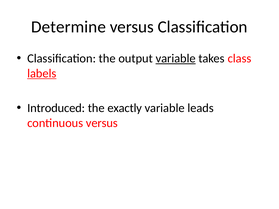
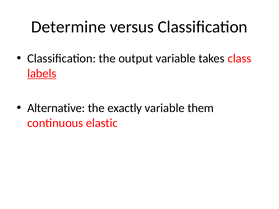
variable underline: present -> none (176, 59)
Introduced: Introduced -> Alternative (56, 108)
leads: leads -> them (201, 108)
continuous versus: versus -> elastic (102, 123)
